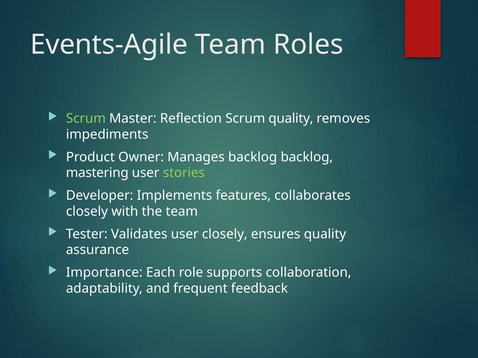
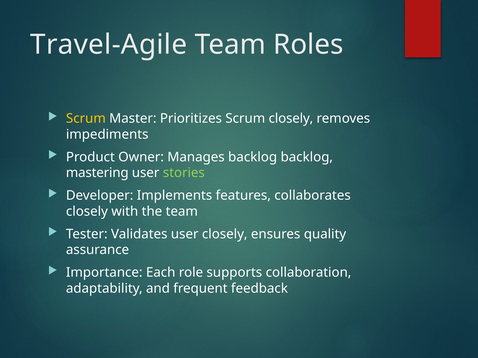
Events-Agile: Events-Agile -> Travel-Agile (109, 45)
Scrum colour: light green -> yellow (86, 119)
Reflection: Reflection -> Prioritizes (191, 119)
Scrum quality: quality -> closely (291, 119)
